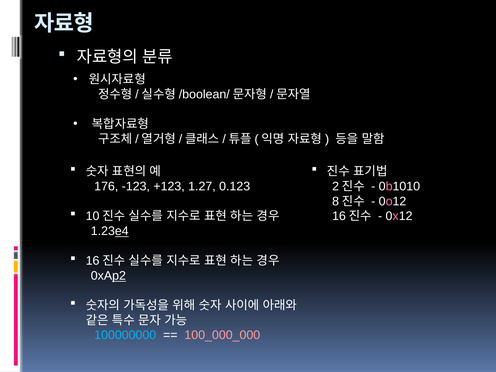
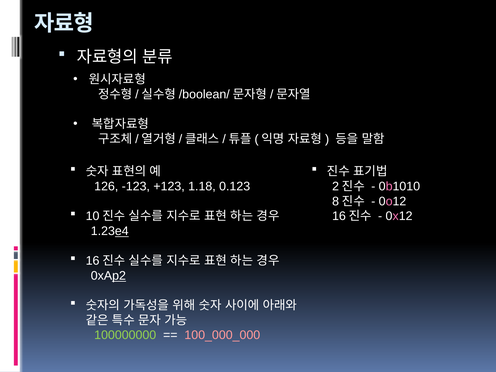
176: 176 -> 126 (106, 186)
1.27: 1.27 -> 1.18 (202, 186)
100000000 colour: light blue -> light green (125, 335)
